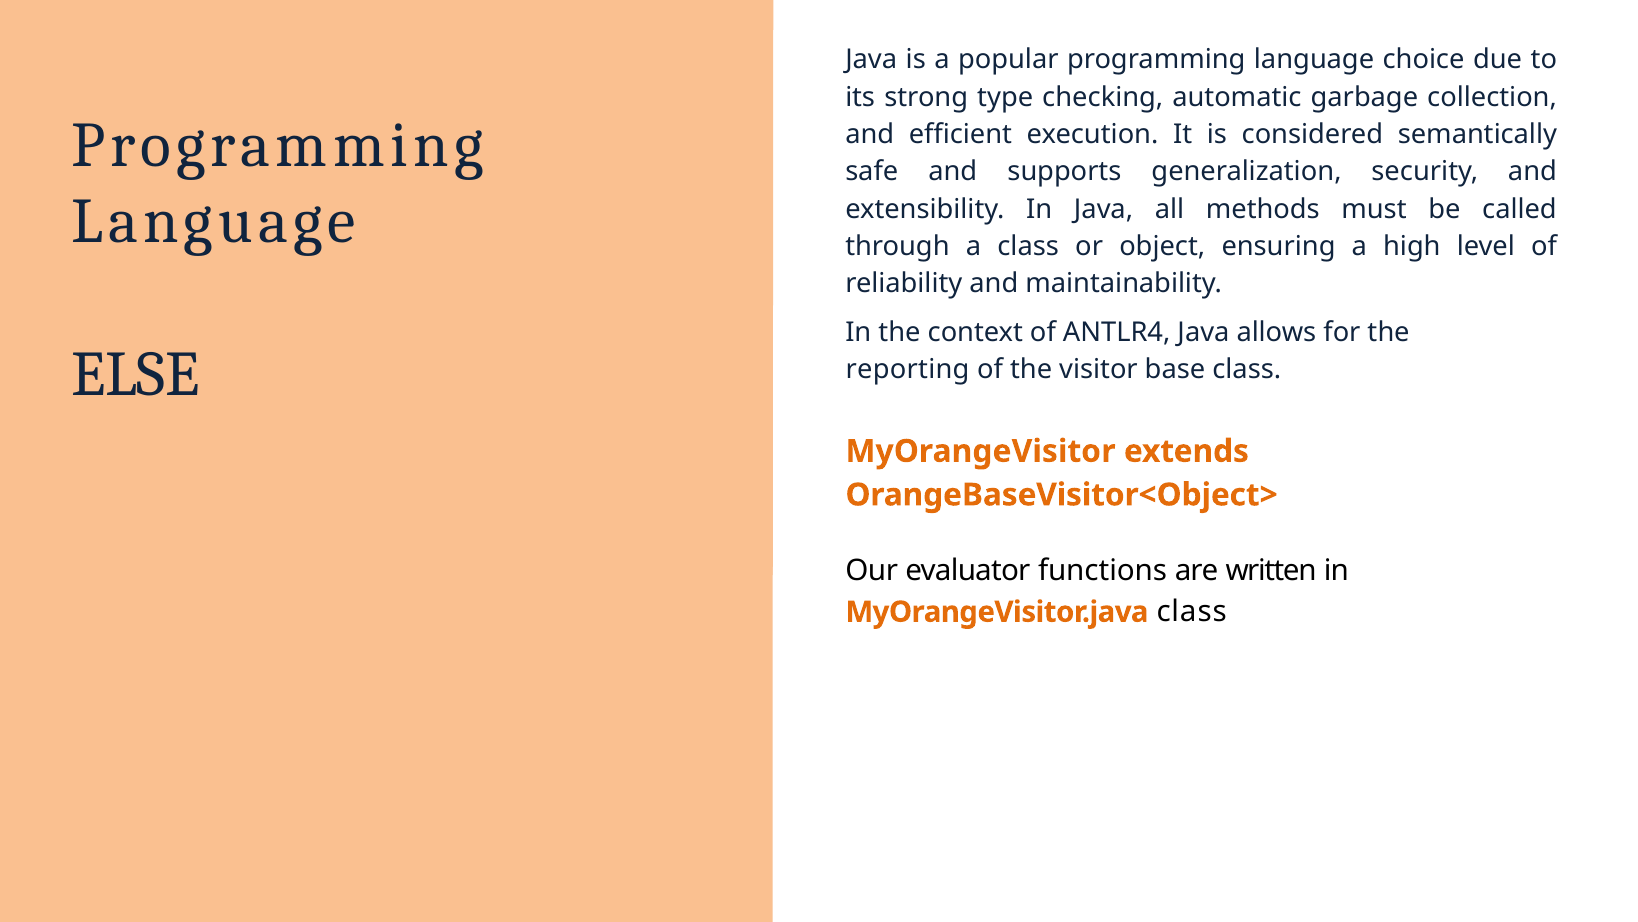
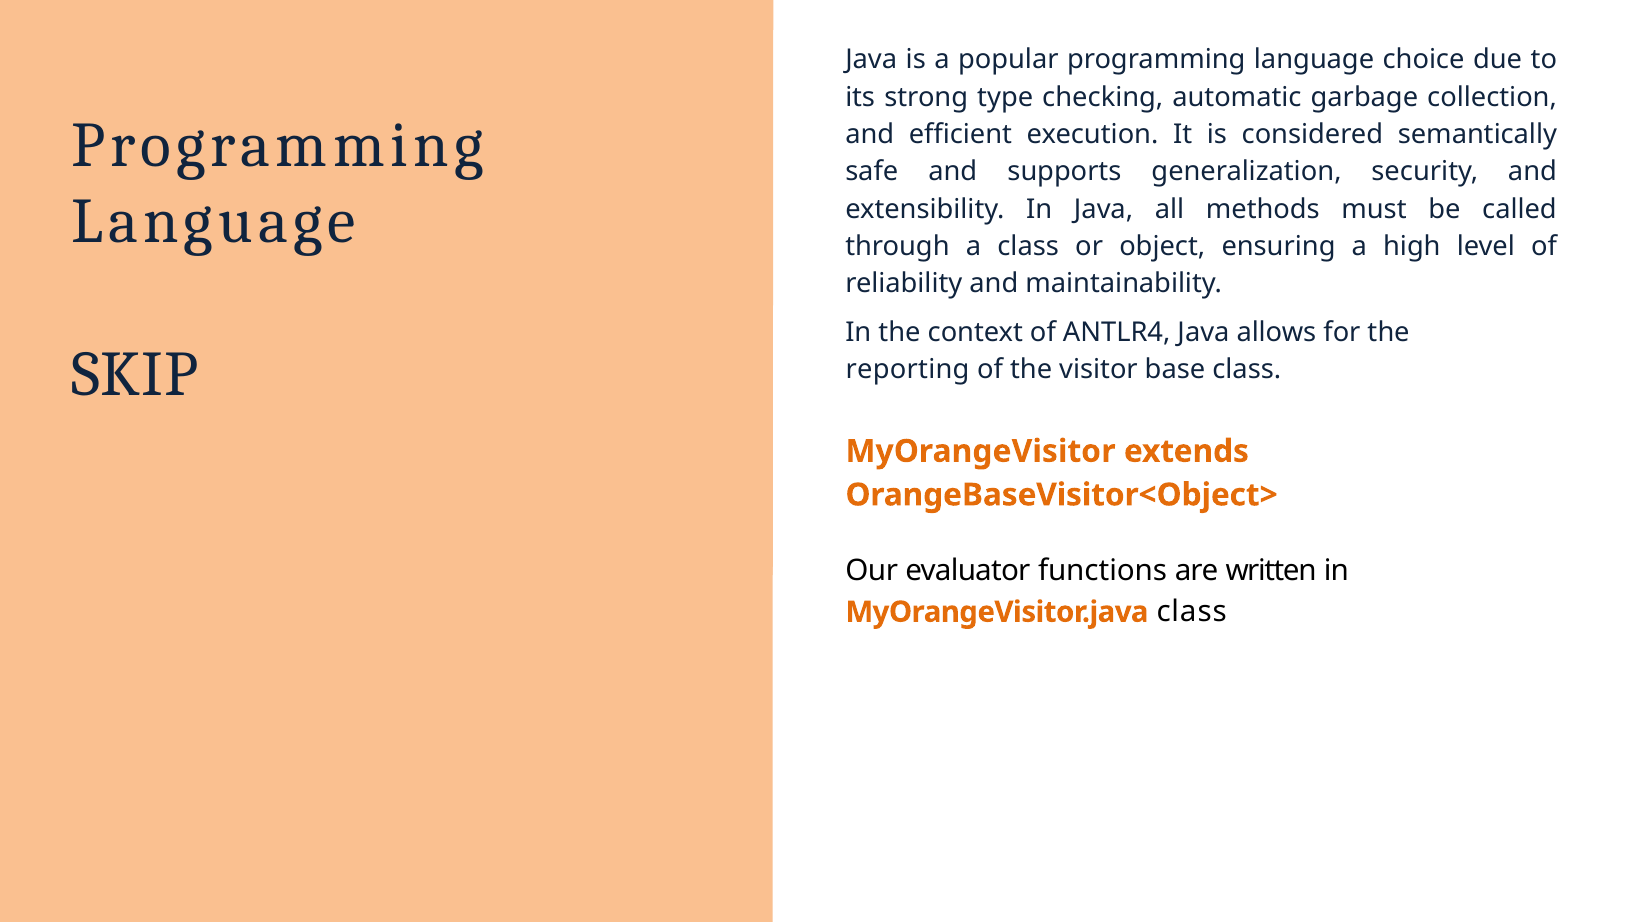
ELSE: ELSE -> SKIP (135, 375)
